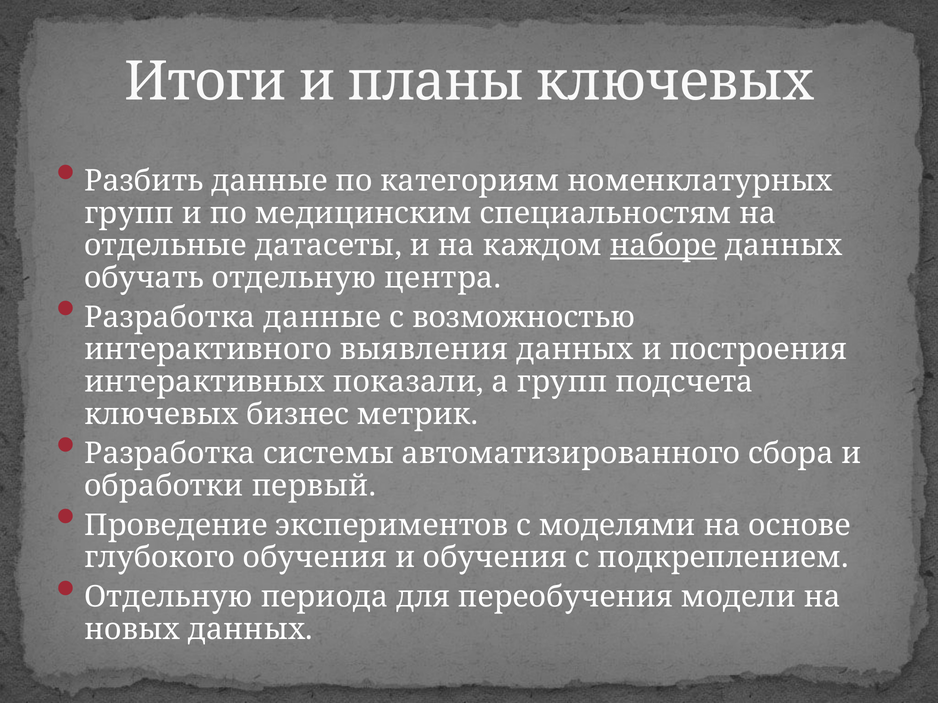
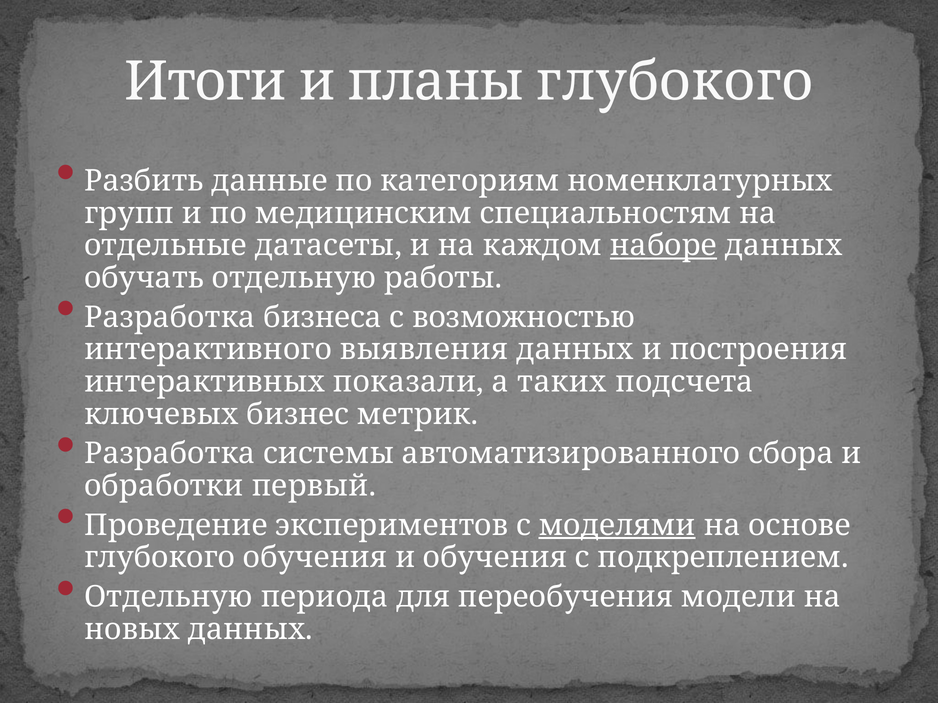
планы ключевых: ключевых -> глубокого (675, 82)
центра: центра -> работы (443, 278)
Разработка данные: данные -> бизнеса (323, 317)
а групп: групп -> таких (562, 382)
моделями underline: none -> present (617, 526)
